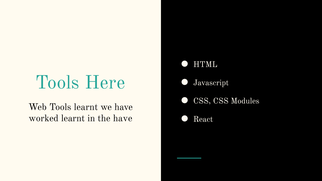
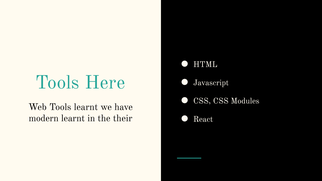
worked: worked -> modern (44, 118)
the have: have -> their (123, 118)
